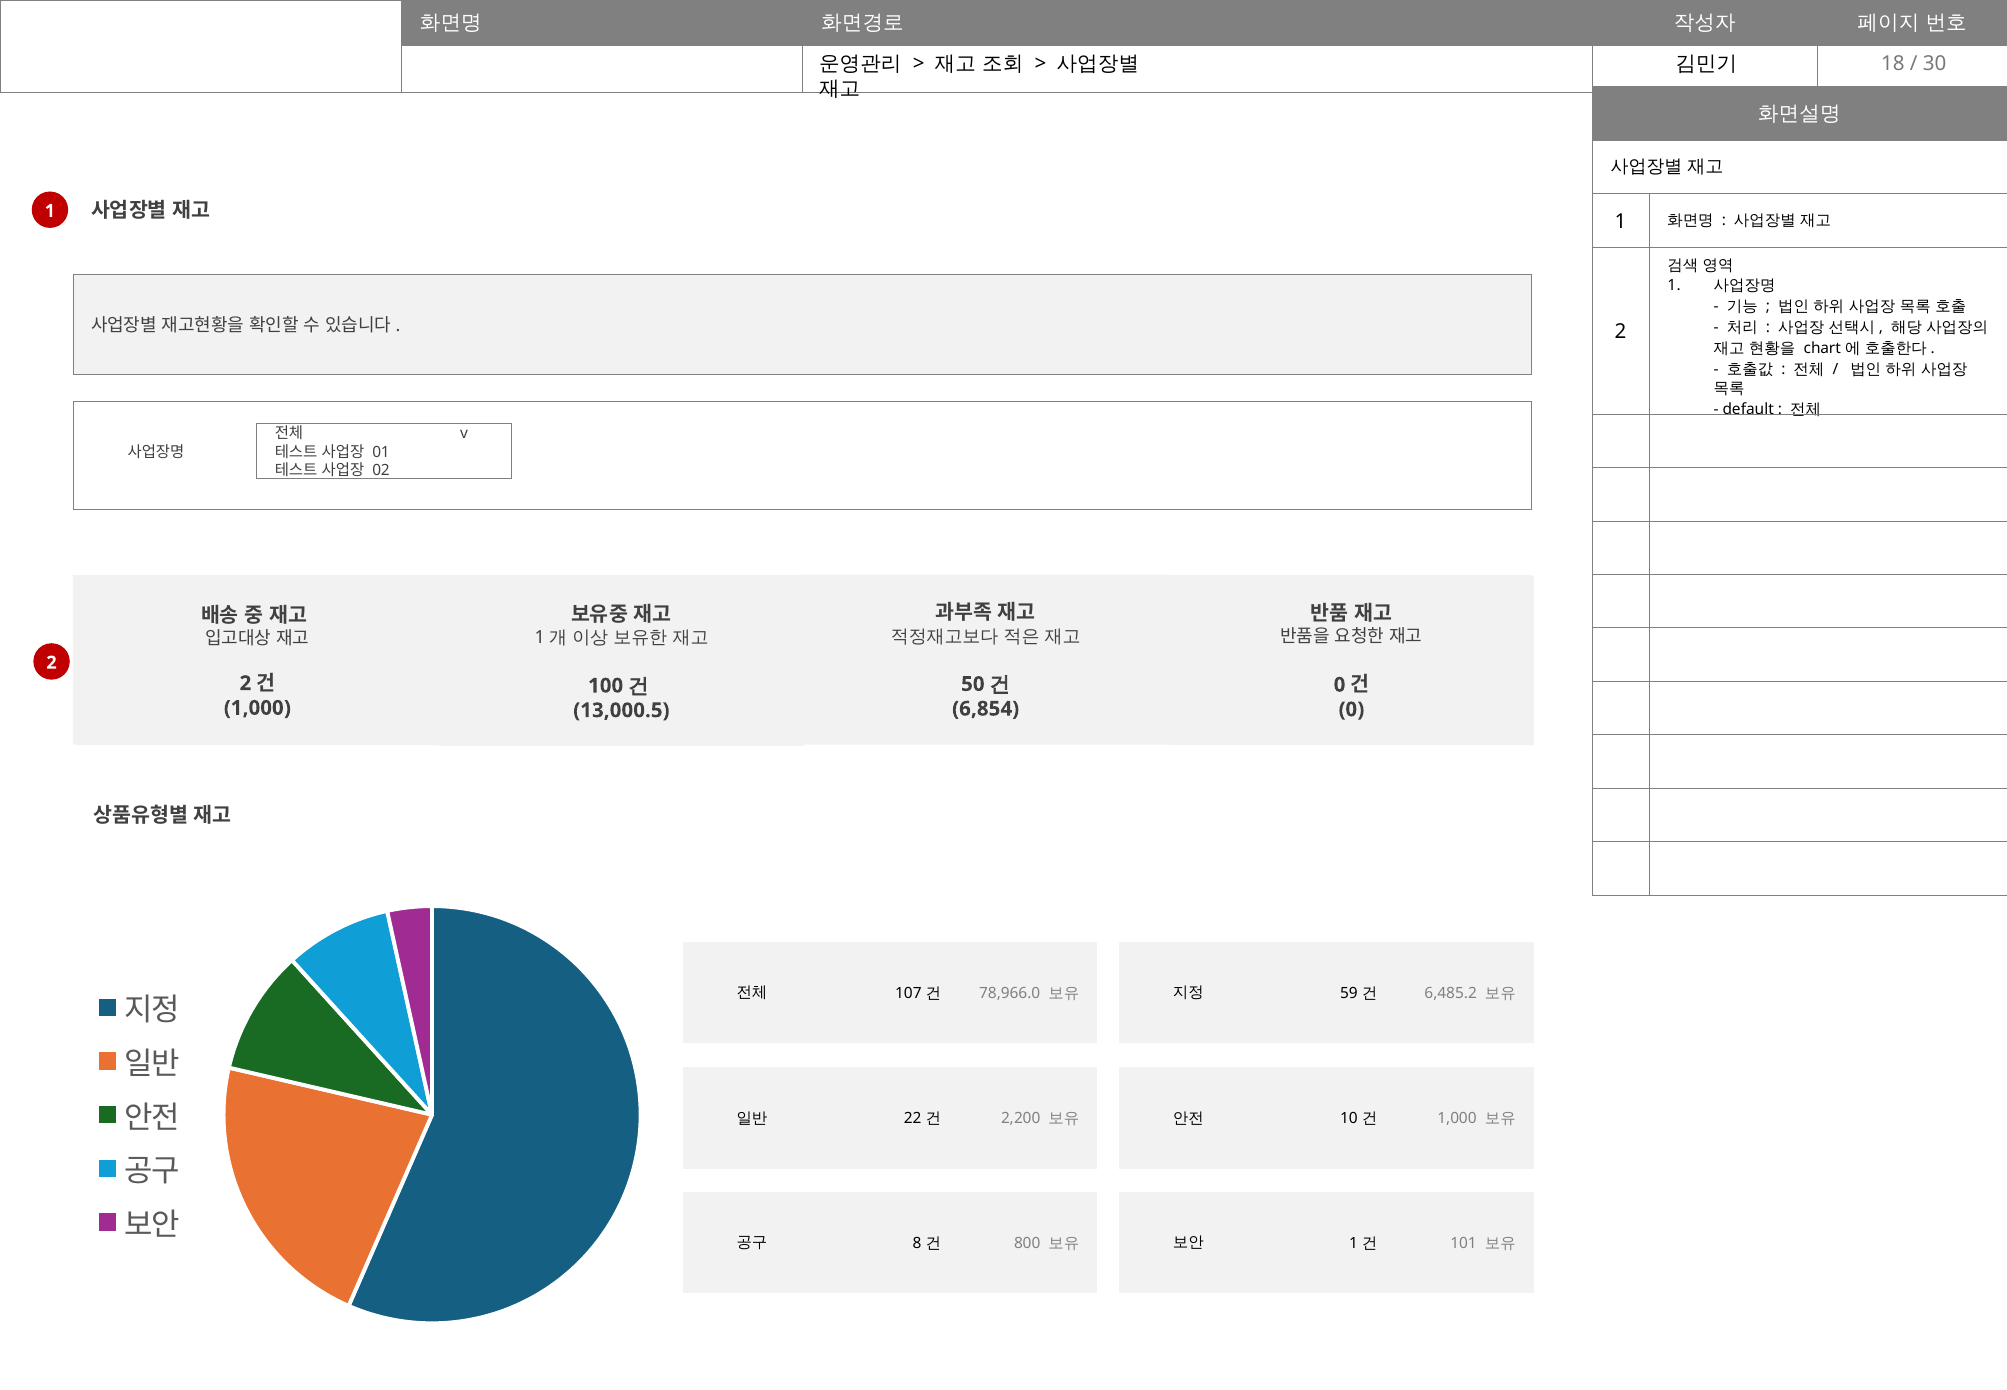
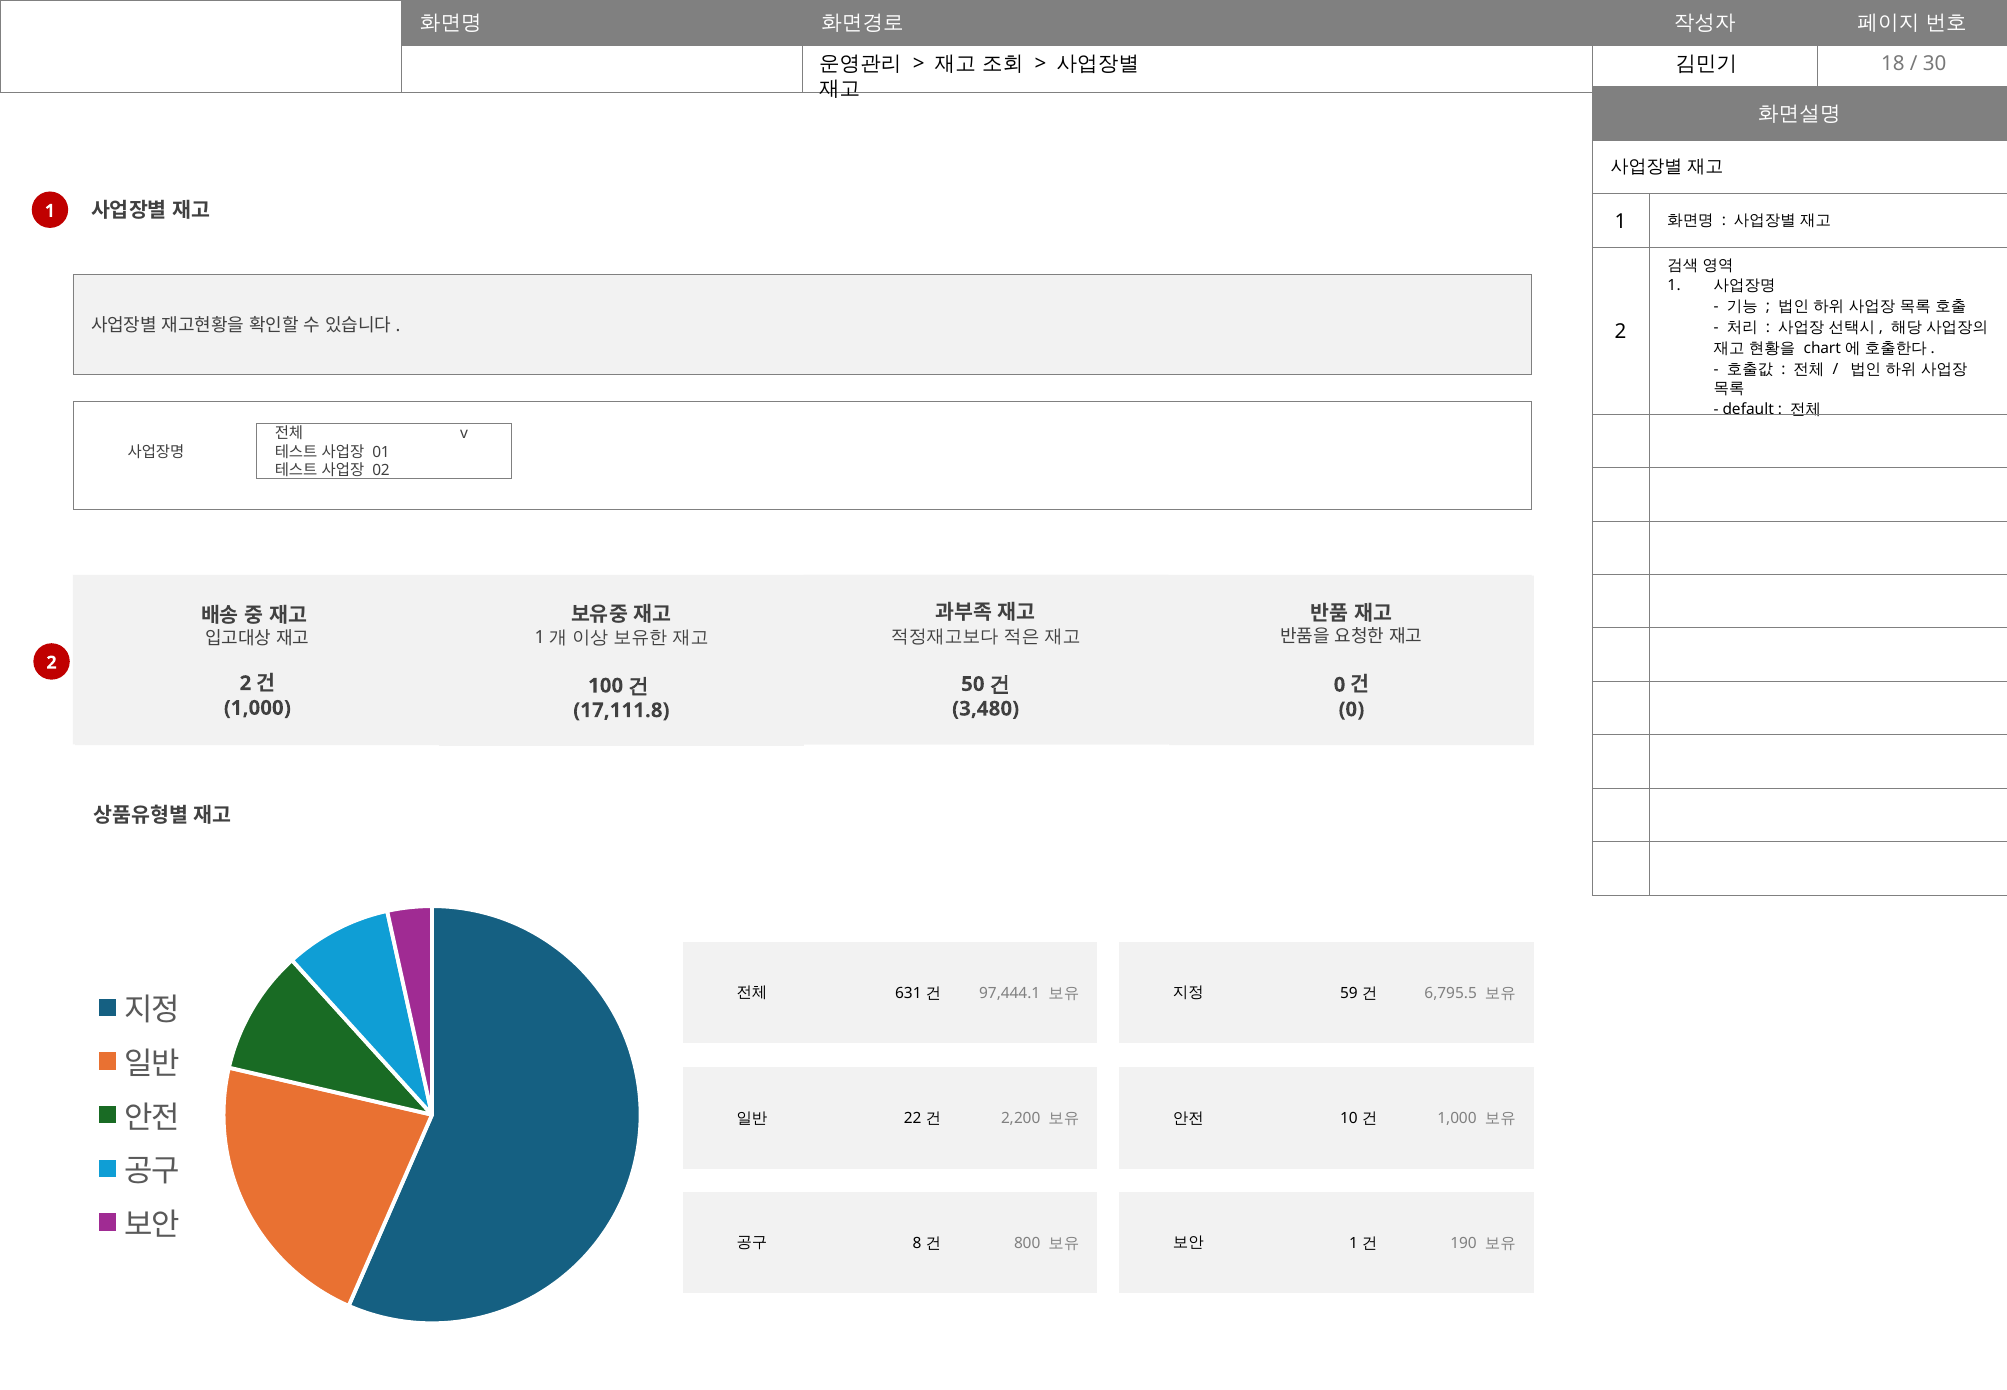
6,854: 6,854 -> 3,480 (986, 709)
13,000.5: 13,000.5 -> 17,111.8 (621, 710)
107: 107 -> 631 (908, 993)
78,966.0: 78,966.0 -> 97,444.1 (1010, 993)
6,485.2: 6,485.2 -> 6,795.5 (1451, 993)
101: 101 -> 190 (1464, 1243)
